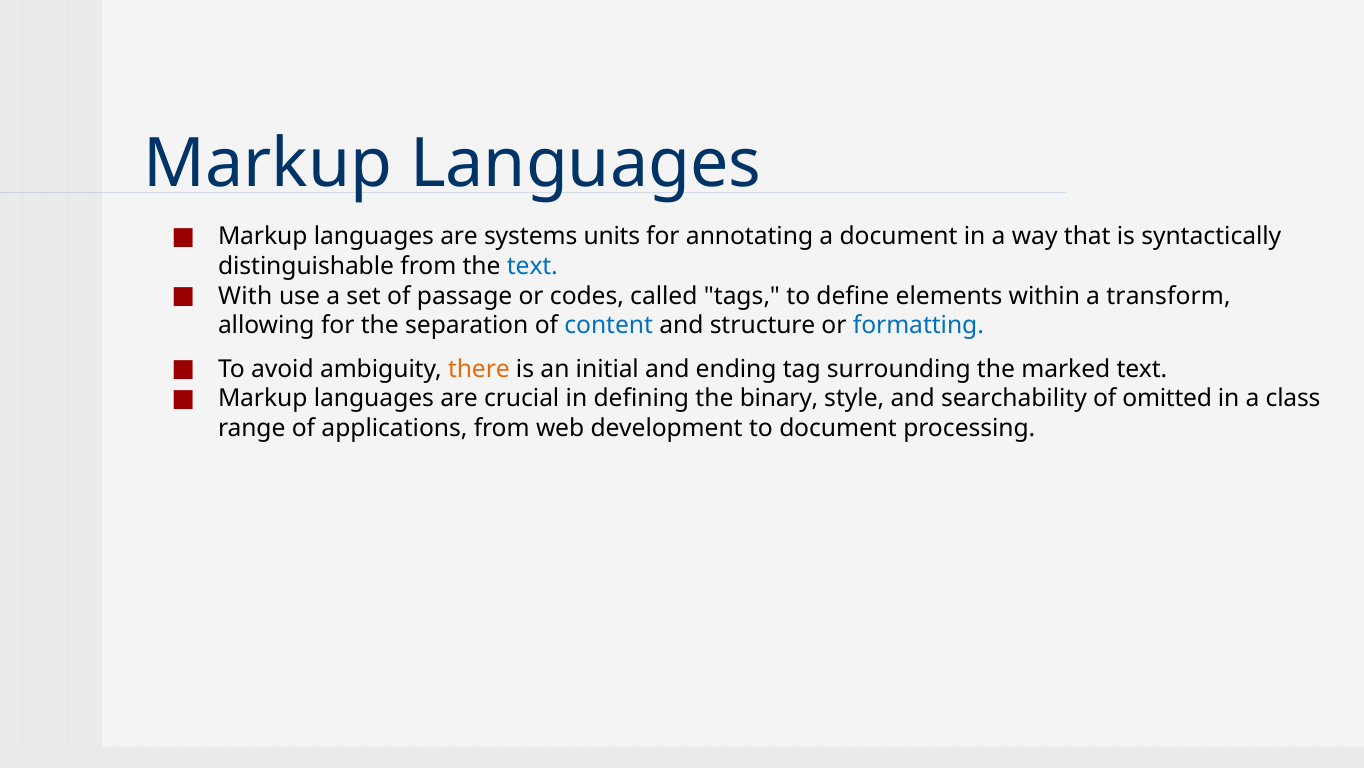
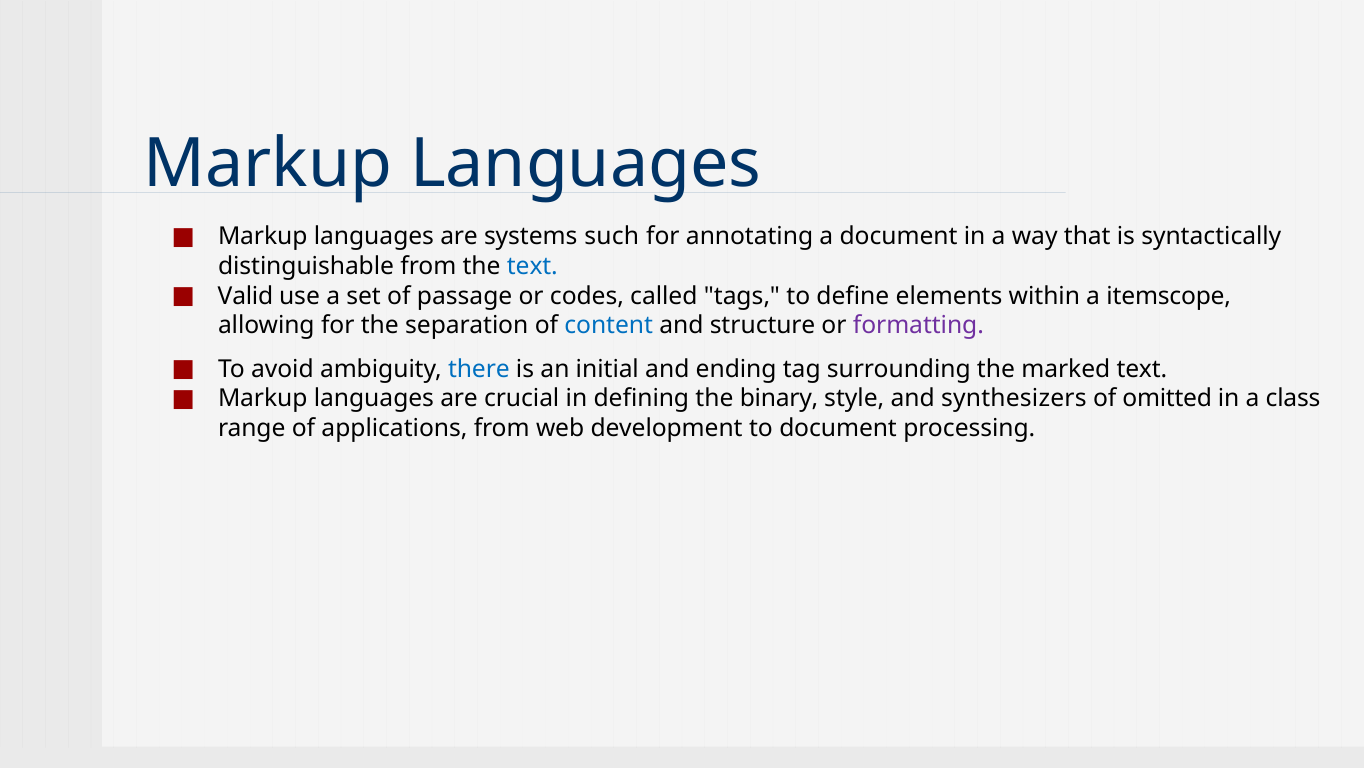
units: units -> such (612, 236)
With: With -> Valid (245, 296)
transform: transform -> itemscope (1169, 296)
formatting colour: blue -> purple (918, 325)
there colour: orange -> blue (479, 369)
searchability: searchability -> synthesizers (1014, 398)
